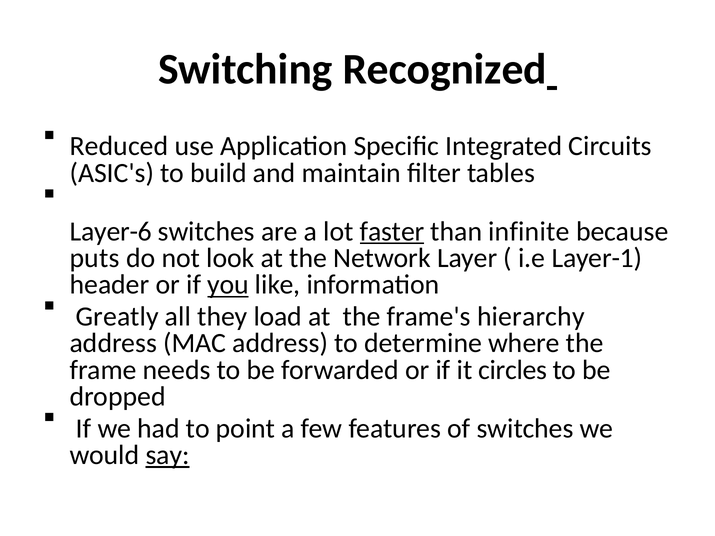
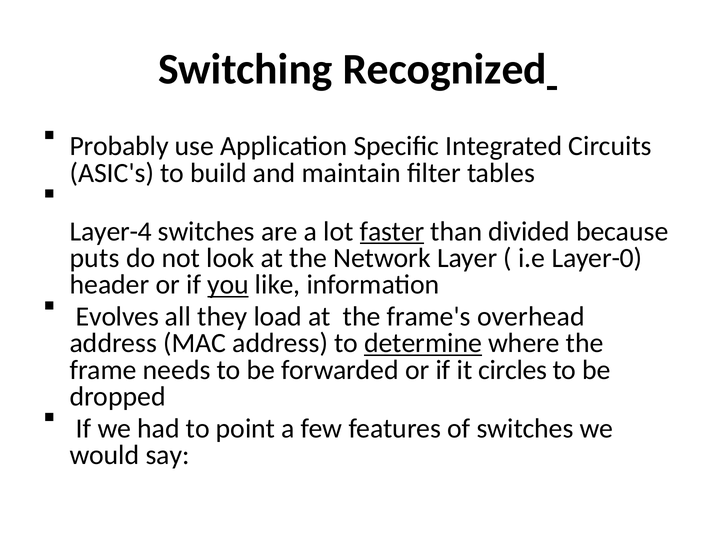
Reduced: Reduced -> Probably (119, 146)
Layer-6: Layer-6 -> Layer-4 (111, 231)
infinite: infinite -> divided (529, 231)
Layer-1: Layer-1 -> Layer-0 (597, 258)
Greatly: Greatly -> Evolves (117, 317)
hierarchy: hierarchy -> overhead (531, 317)
determine underline: none -> present (423, 343)
say underline: present -> none (168, 455)
